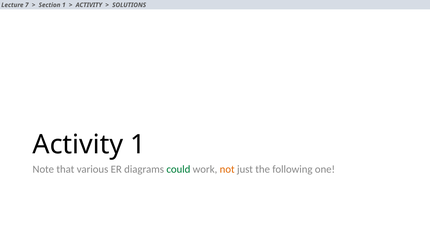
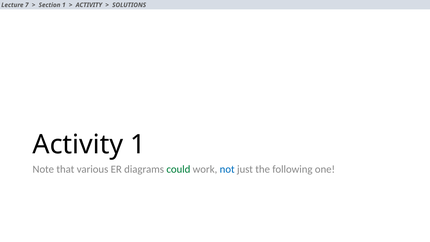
not colour: orange -> blue (227, 169)
